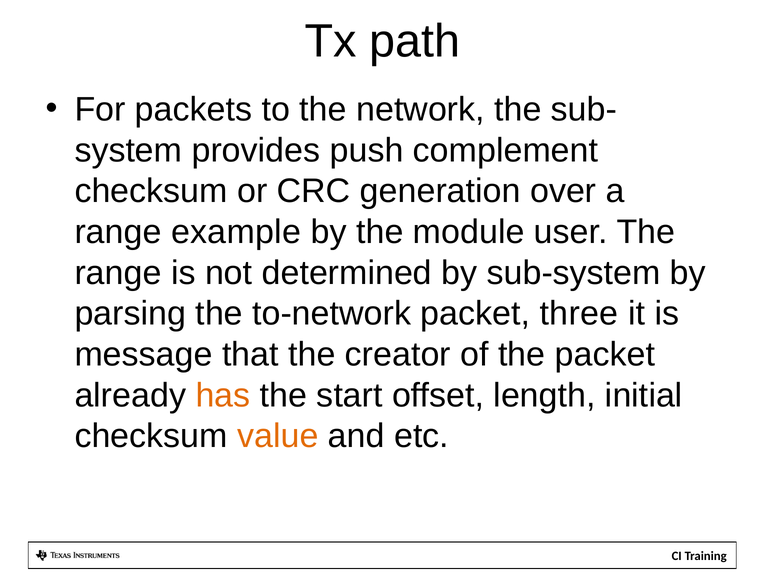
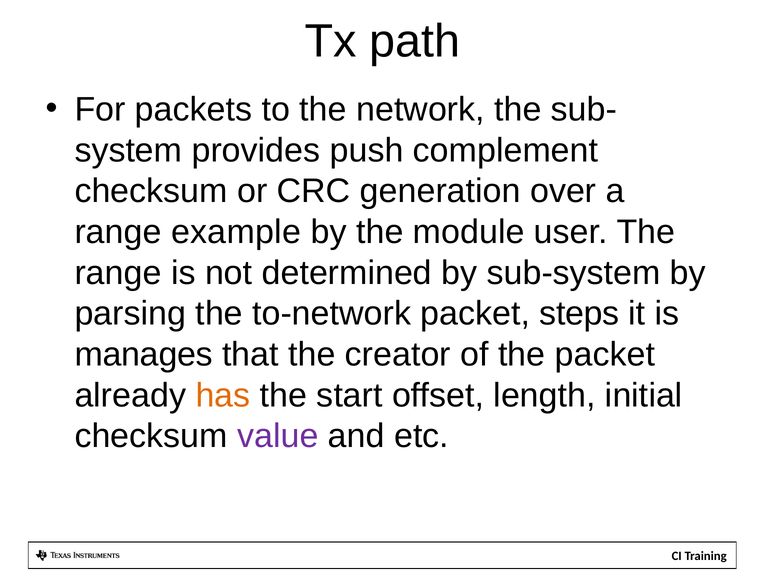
three: three -> steps (579, 314)
message: message -> manages (144, 354)
value colour: orange -> purple (278, 436)
